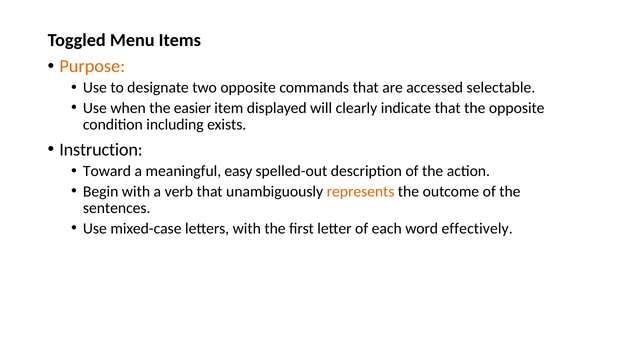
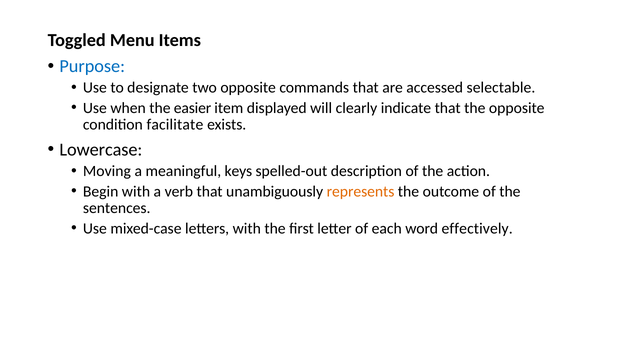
Purpose colour: orange -> blue (92, 66)
including: including -> facilitate (175, 125)
Instruction: Instruction -> Lowercase (101, 150)
Toward: Toward -> Moving (107, 171)
easy: easy -> keys (238, 171)
